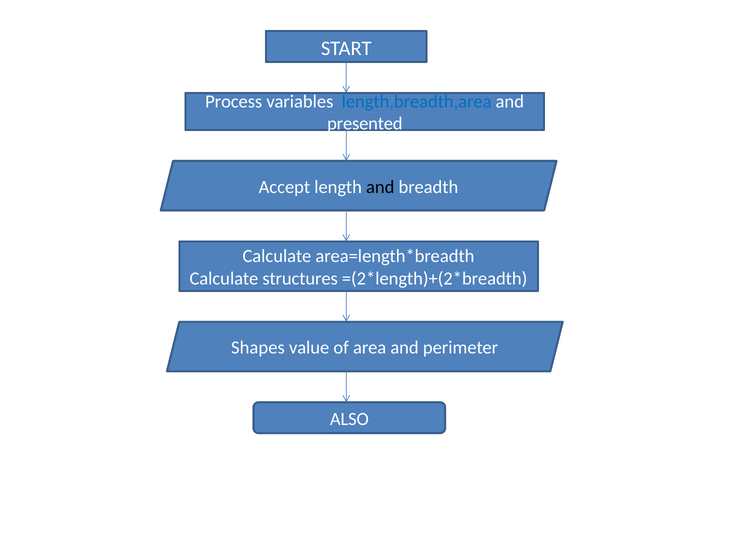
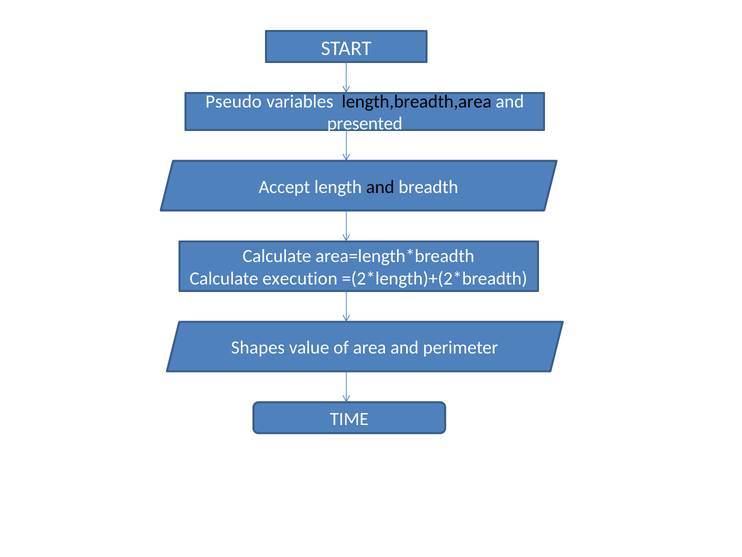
Process: Process -> Pseudo (234, 101)
length,breadth,area colour: blue -> black (417, 101)
structures: structures -> execution (300, 278)
ALSO: ALSO -> TIME (349, 419)
